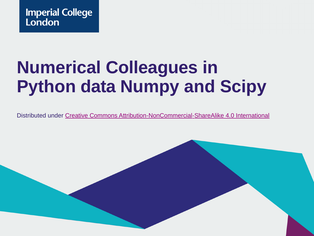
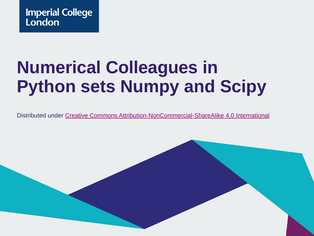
data: data -> sets (98, 86)
